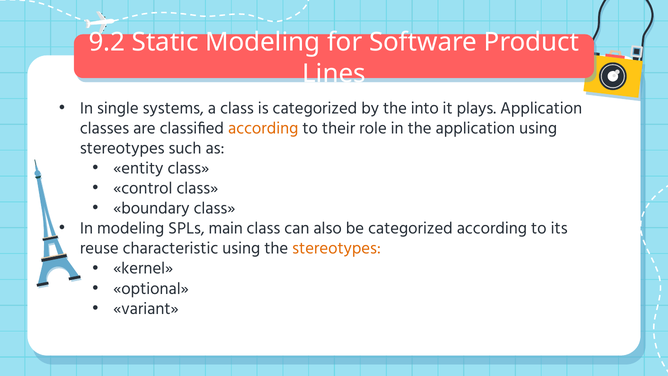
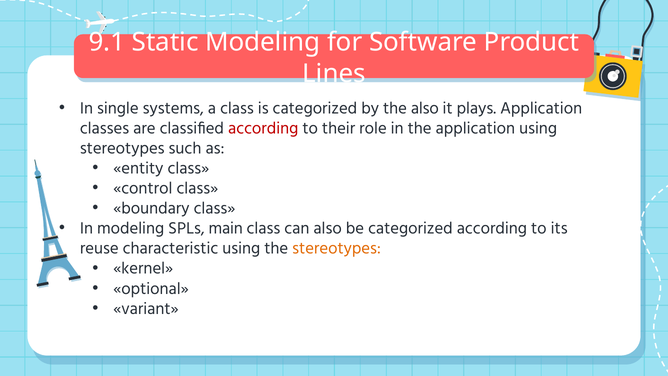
9.2: 9.2 -> 9.1 (107, 42)
the into: into -> also (425, 108)
according colour: orange -> red (263, 128)
